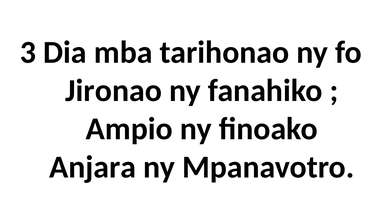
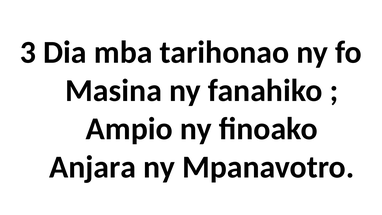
Jironao: Jironao -> Masina (114, 91)
